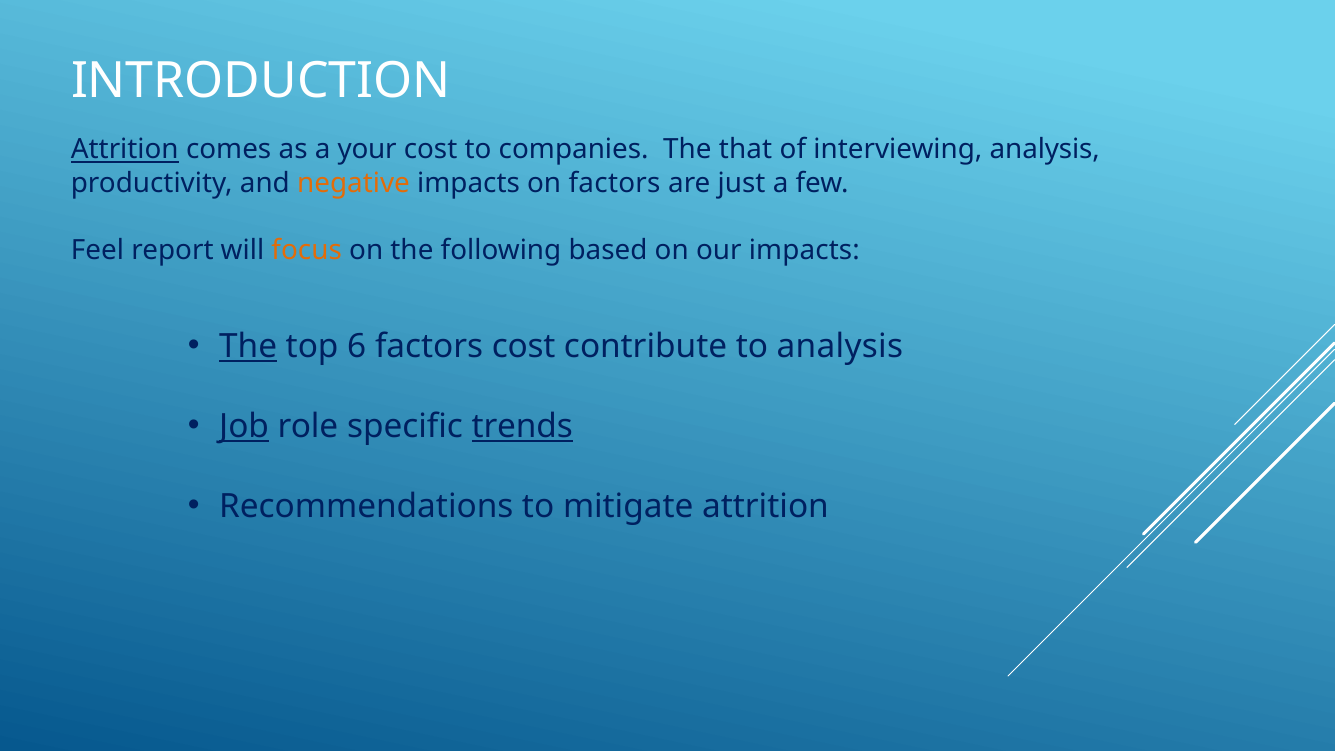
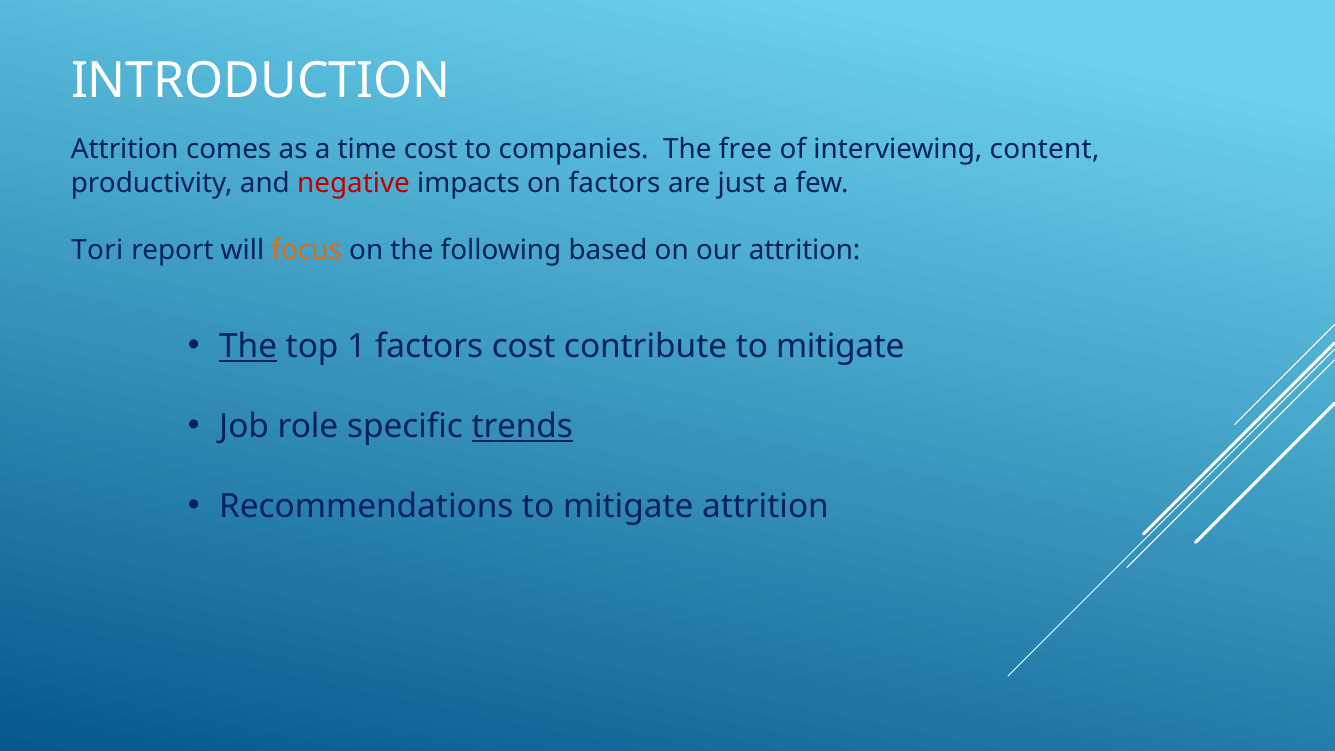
Attrition underline: present -> none (125, 150)
your: your -> time (367, 150)
that: that -> free (746, 150)
interviewing analysis: analysis -> content (1045, 150)
negative colour: orange -> red (353, 183)
Feel: Feel -> Tori (97, 250)
our impacts: impacts -> attrition (805, 250)
6: 6 -> 1 (357, 346)
contribute to analysis: analysis -> mitigate (840, 346)
Job underline: present -> none (244, 426)
